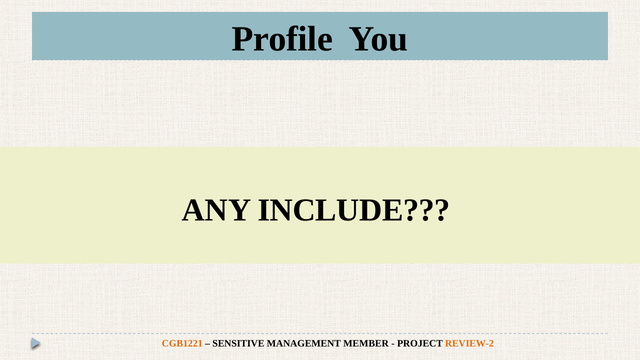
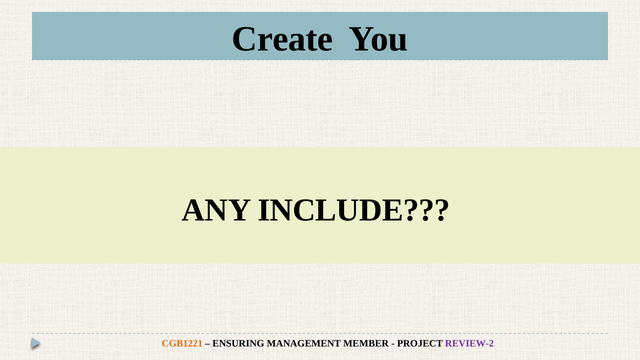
Profile: Profile -> Create (282, 39)
SENSITIVE: SENSITIVE -> ENSURING (238, 343)
REVIEW-2 colour: orange -> purple (469, 343)
